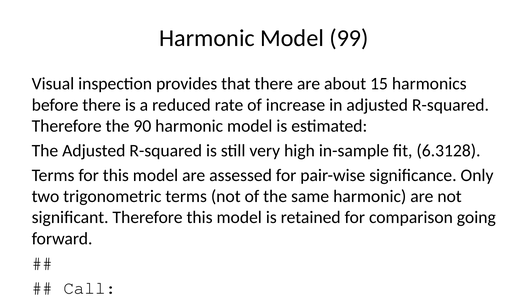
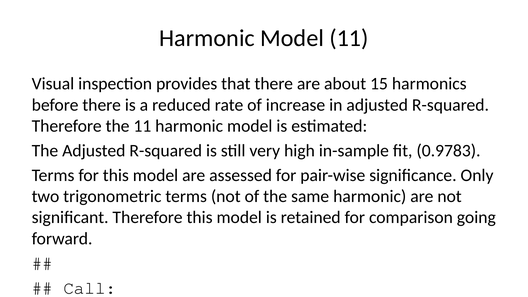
Model 99: 99 -> 11 (349, 38)
the 90: 90 -> 11 (142, 126)
6.3128: 6.3128 -> 0.9783 (448, 151)
